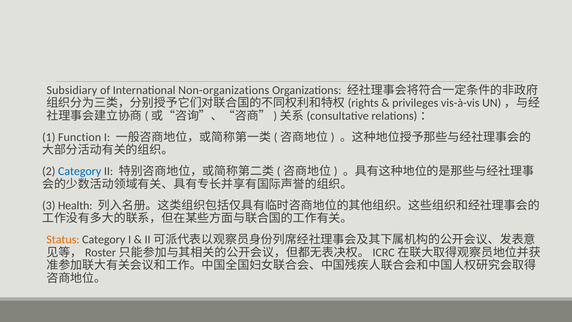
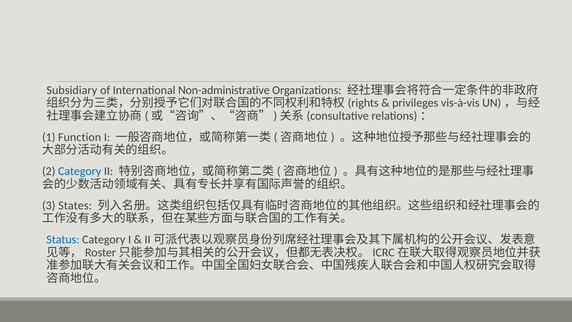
Non-organizations: Non-organizations -> Non-administrative (224, 90)
Health: Health -> States (75, 205)
Status colour: orange -> blue (63, 239)
